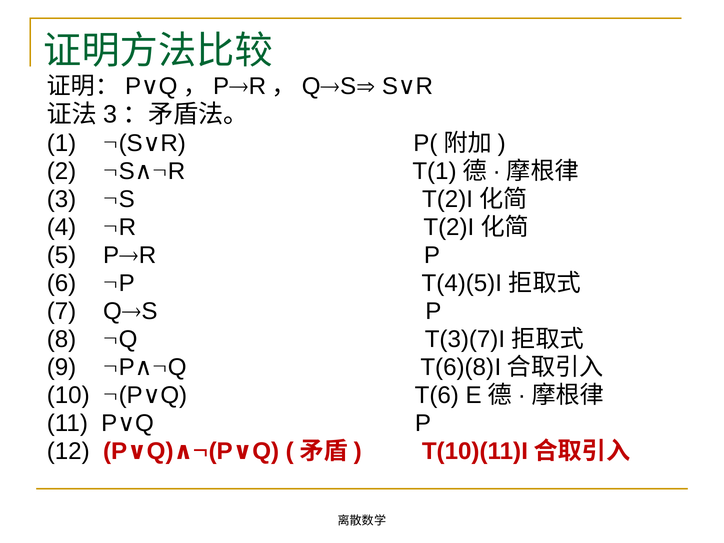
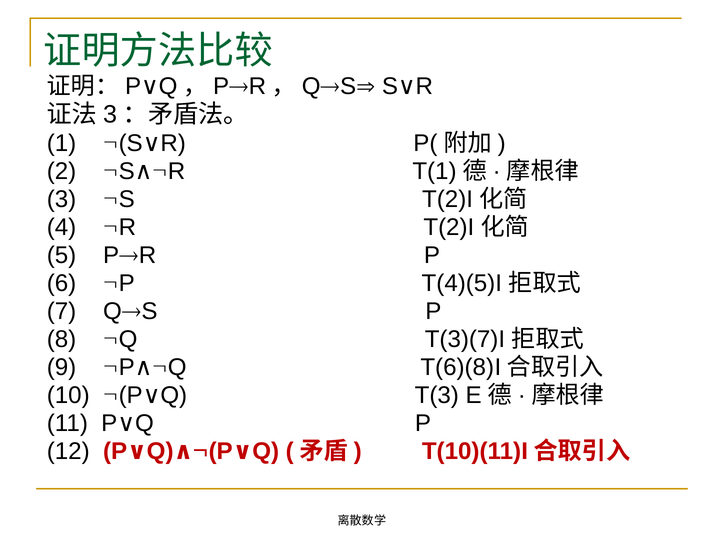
T(6: T(6 -> T(3 (437, 395)
